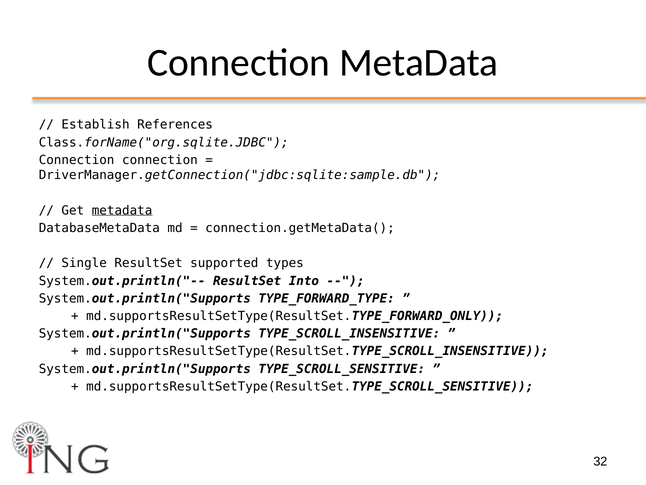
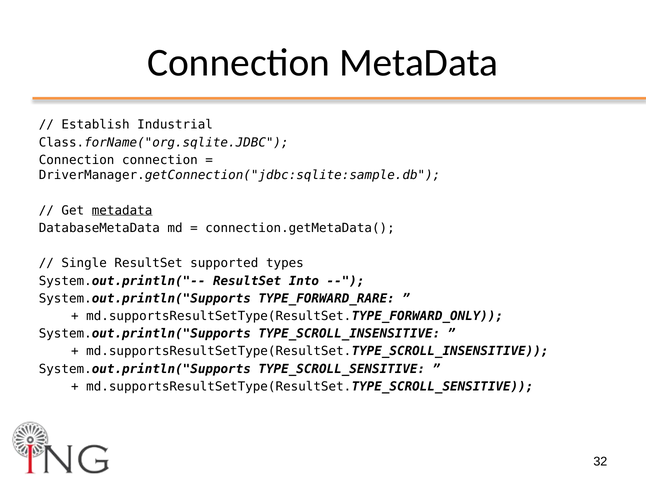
References: References -> Industrial (175, 125)
TYPE_FORWARD_TYPE: TYPE_FORWARD_TYPE -> TYPE_FORWARD_RARE (327, 298)
